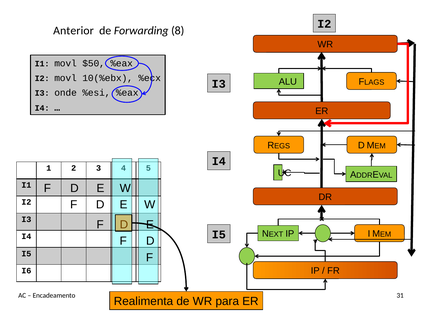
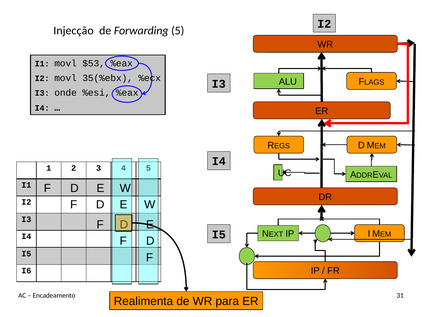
Anterior: Anterior -> Injecção (73, 31)
Forwarding 8: 8 -> 5 (178, 31)
$50: $50 -> $53 (94, 63)
10(%ebx: 10(%ebx -> 35(%ebx (108, 78)
